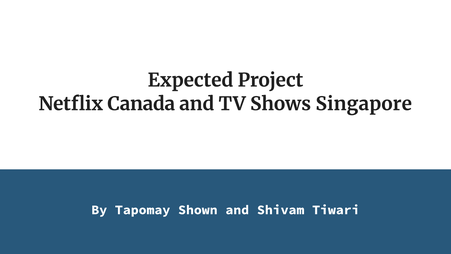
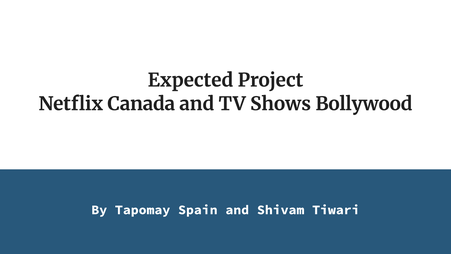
Singapore: Singapore -> Bollywood (364, 104)
Shown: Shown -> Spain (198, 210)
